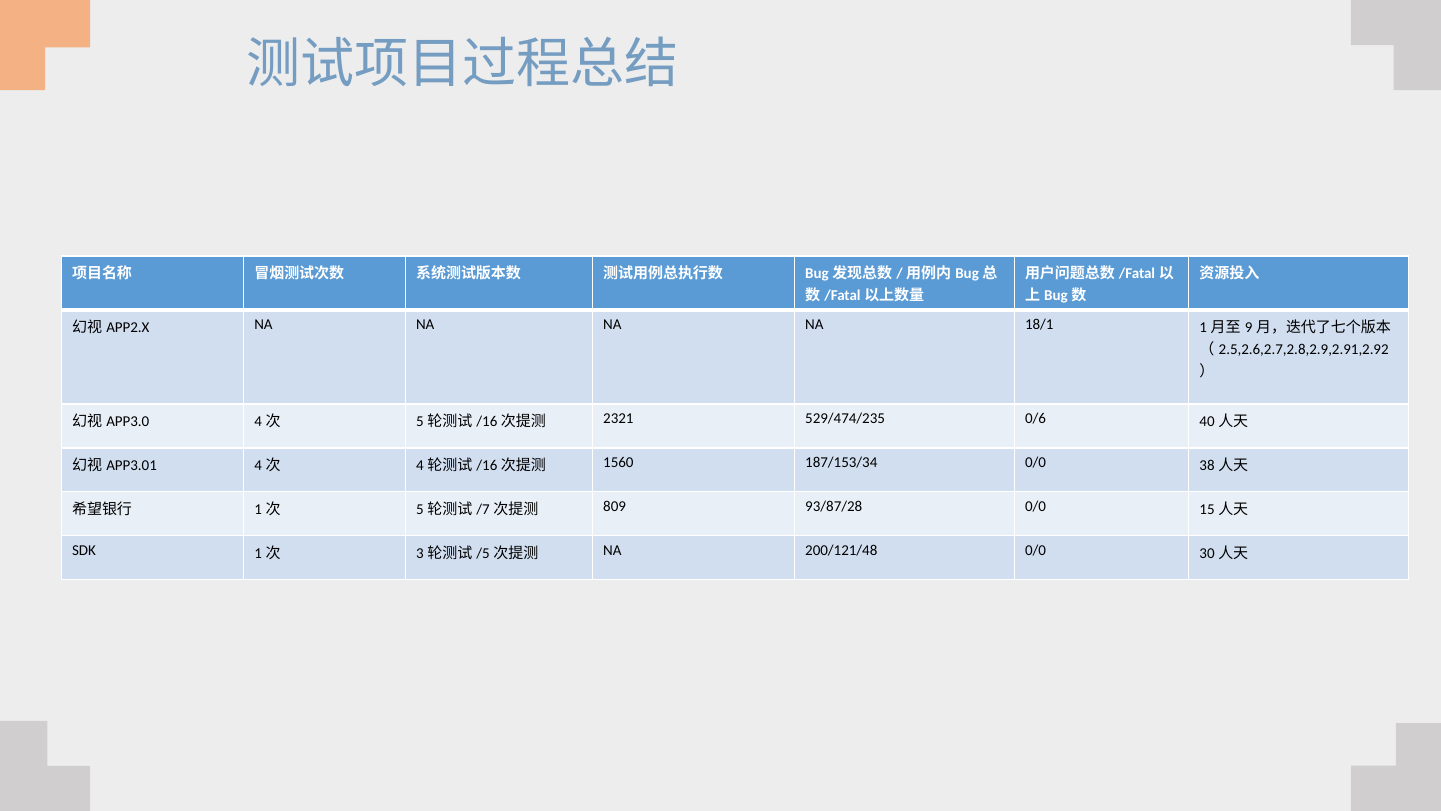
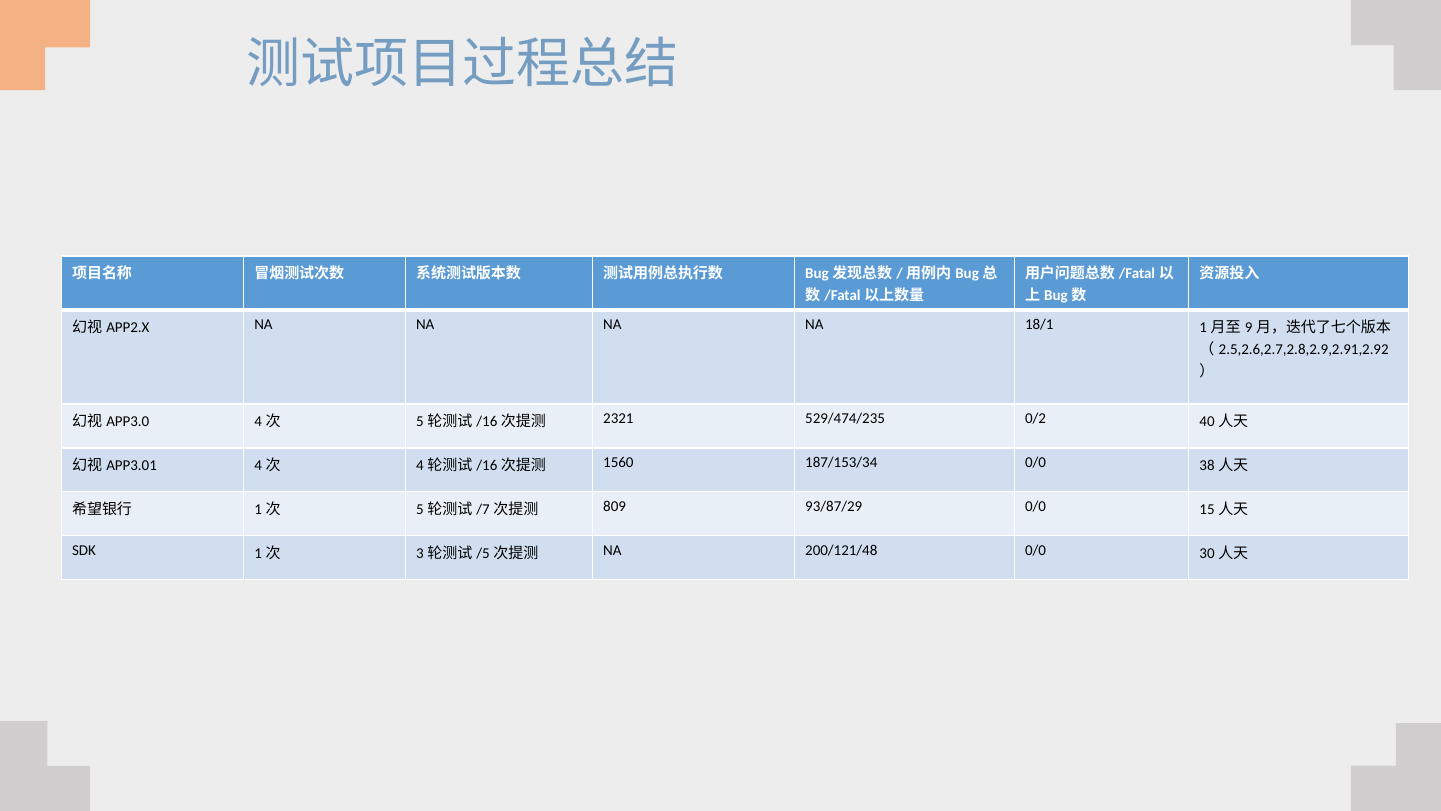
0/6: 0/6 -> 0/2 (1035, 419)
93/87/28: 93/87/28 -> 93/87/29 (834, 506)
